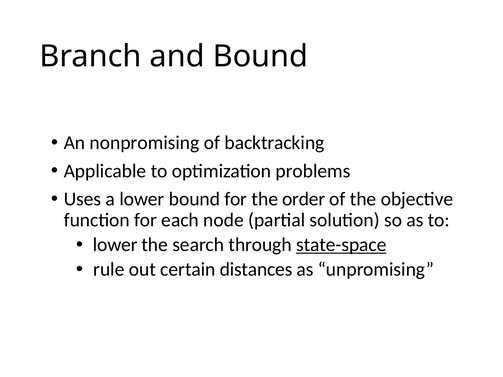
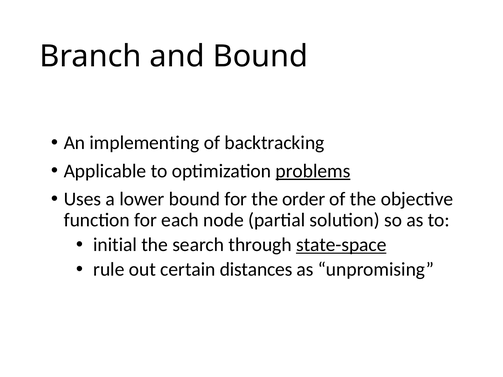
nonpromising: nonpromising -> implementing (145, 143)
problems underline: none -> present (313, 171)
lower: lower -> initial (115, 245)
